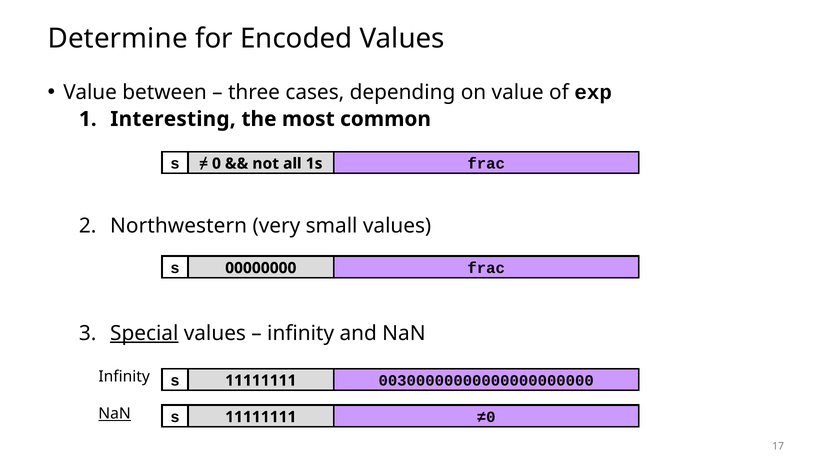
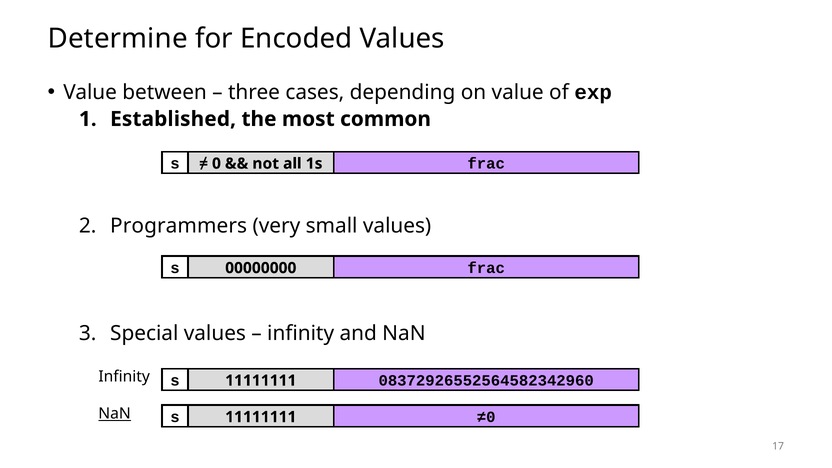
Interesting: Interesting -> Established (173, 119)
Northwestern: Northwestern -> Programmers (179, 226)
Special underline: present -> none (144, 333)
00300000000000000000000: 00300000000000000000000 -> 08372926552564582342960 (486, 381)
